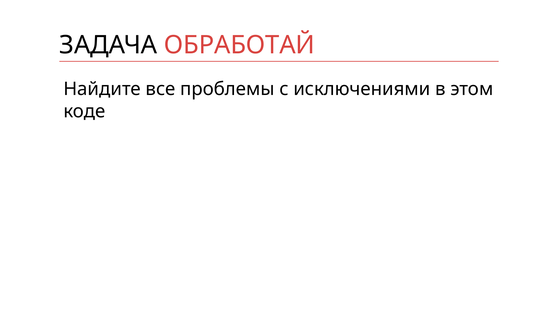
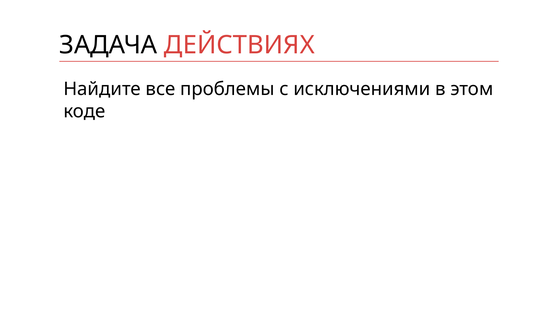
ОБРАБОТАЙ: ОБРАБОТАЙ -> ДЕЙСТВИЯХ (239, 45)
